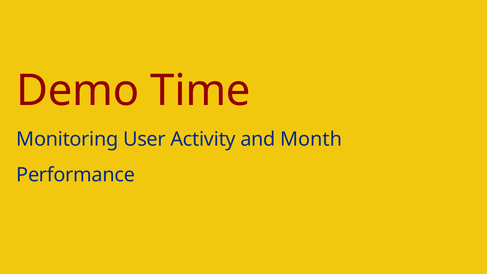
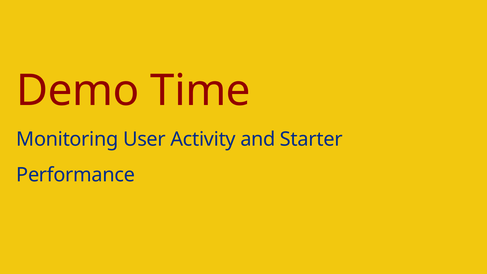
Month: Month -> Starter (311, 139)
